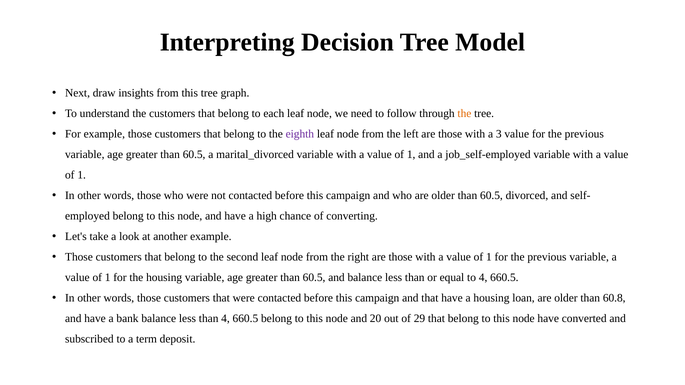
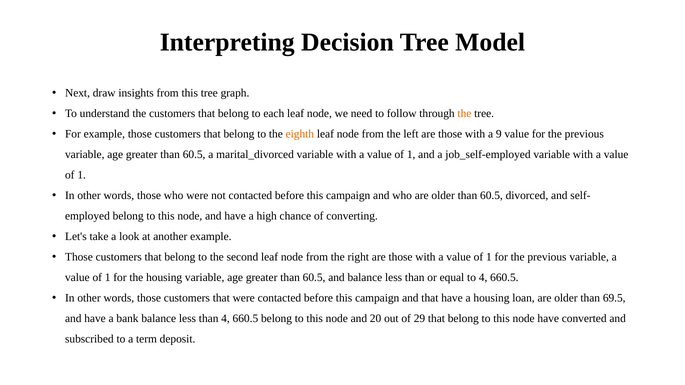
eighth colour: purple -> orange (300, 134)
3: 3 -> 9 (499, 134)
60.8: 60.8 -> 69.5 (614, 298)
